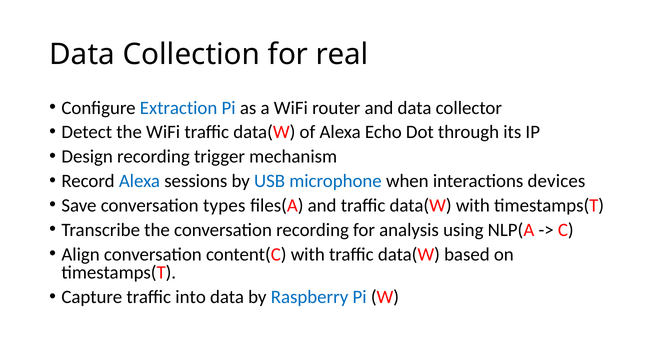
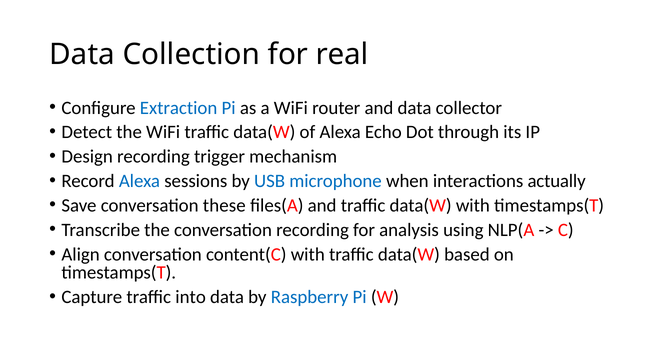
devices: devices -> actually (557, 181)
types: types -> these (224, 205)
